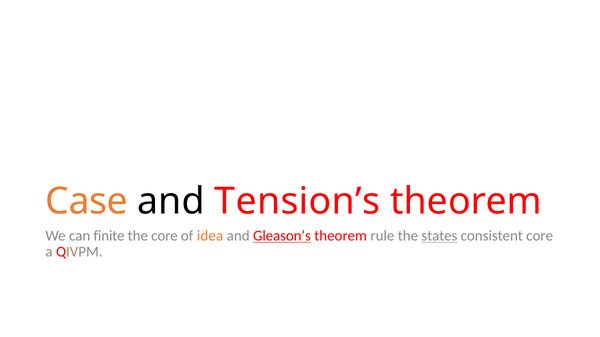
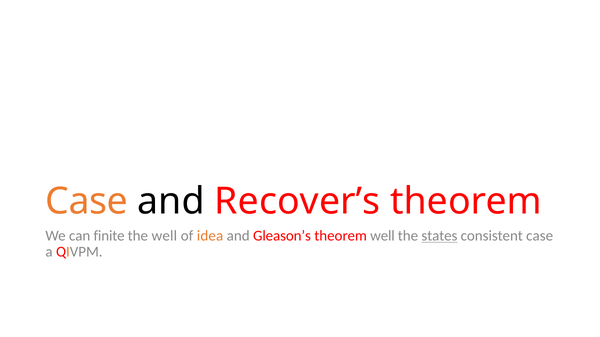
Tension’s: Tension’s -> Recover’s (297, 202)
the core: core -> well (164, 236)
Gleason’s underline: present -> none (282, 236)
theorem rule: rule -> well (382, 236)
consistent core: core -> case (540, 236)
